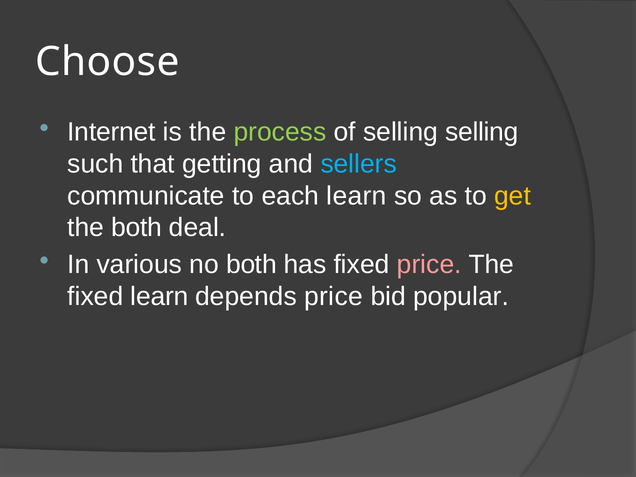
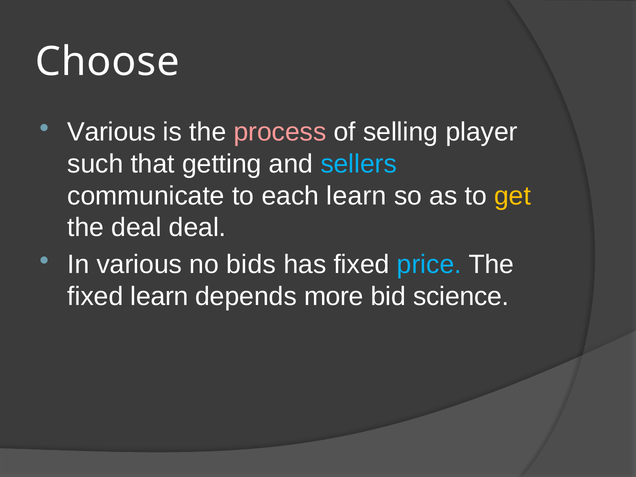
Internet: Internet -> Various (112, 132)
process colour: light green -> pink (280, 132)
selling selling: selling -> player (482, 132)
the both: both -> deal (136, 228)
no both: both -> bids (251, 265)
price colour: pink -> light blue (429, 265)
depends price: price -> more (334, 296)
popular: popular -> science (461, 296)
